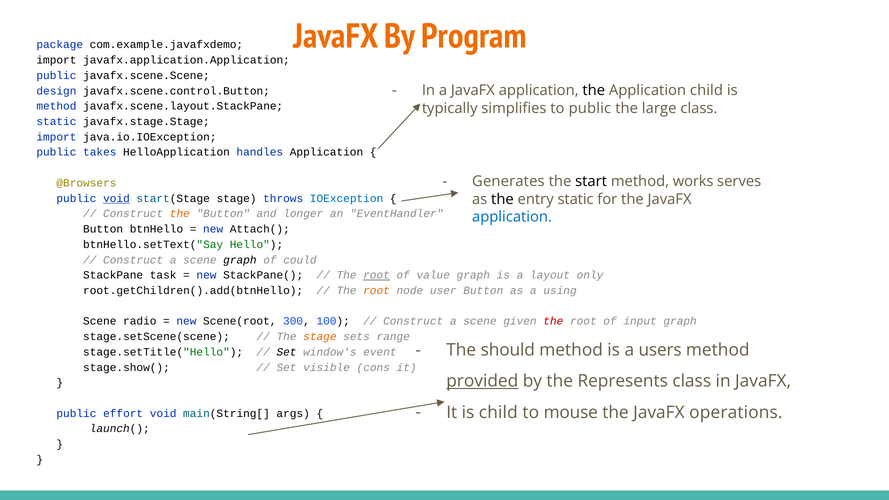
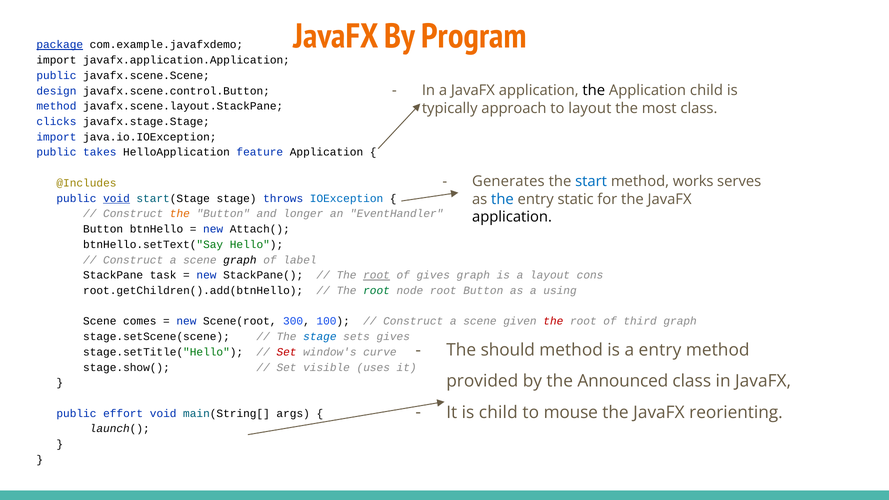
package underline: none -> present (60, 45)
simplifies: simplifies -> approach (514, 108)
to public: public -> layout (590, 108)
large: large -> most (659, 108)
static: static -> clicks (56, 122)
handles: handles -> feature (260, 152)
start colour: black -> blue (591, 182)
@Browsers: @Browsers -> @Includes (86, 183)
the colour: black -> blue (502, 199)
application colour: blue -> black (512, 217)
could: could -> label (300, 260)
of value: value -> gives (433, 275)
only: only -> cons (590, 275)
root colour: orange -> green (377, 291)
node user: user -> root (443, 291)
radio: radio -> comes (140, 321)
input: input -> third (640, 321)
stage colour: orange -> blue (320, 337)
sets range: range -> gives (393, 337)
a users: users -> entry (660, 350)
Set colour: black -> red (287, 352)
event: event -> curve (380, 352)
cons: cons -> uses (373, 367)
provided underline: present -> none (482, 381)
Represents: Represents -> Announced (623, 381)
operations: operations -> reorienting (736, 412)
